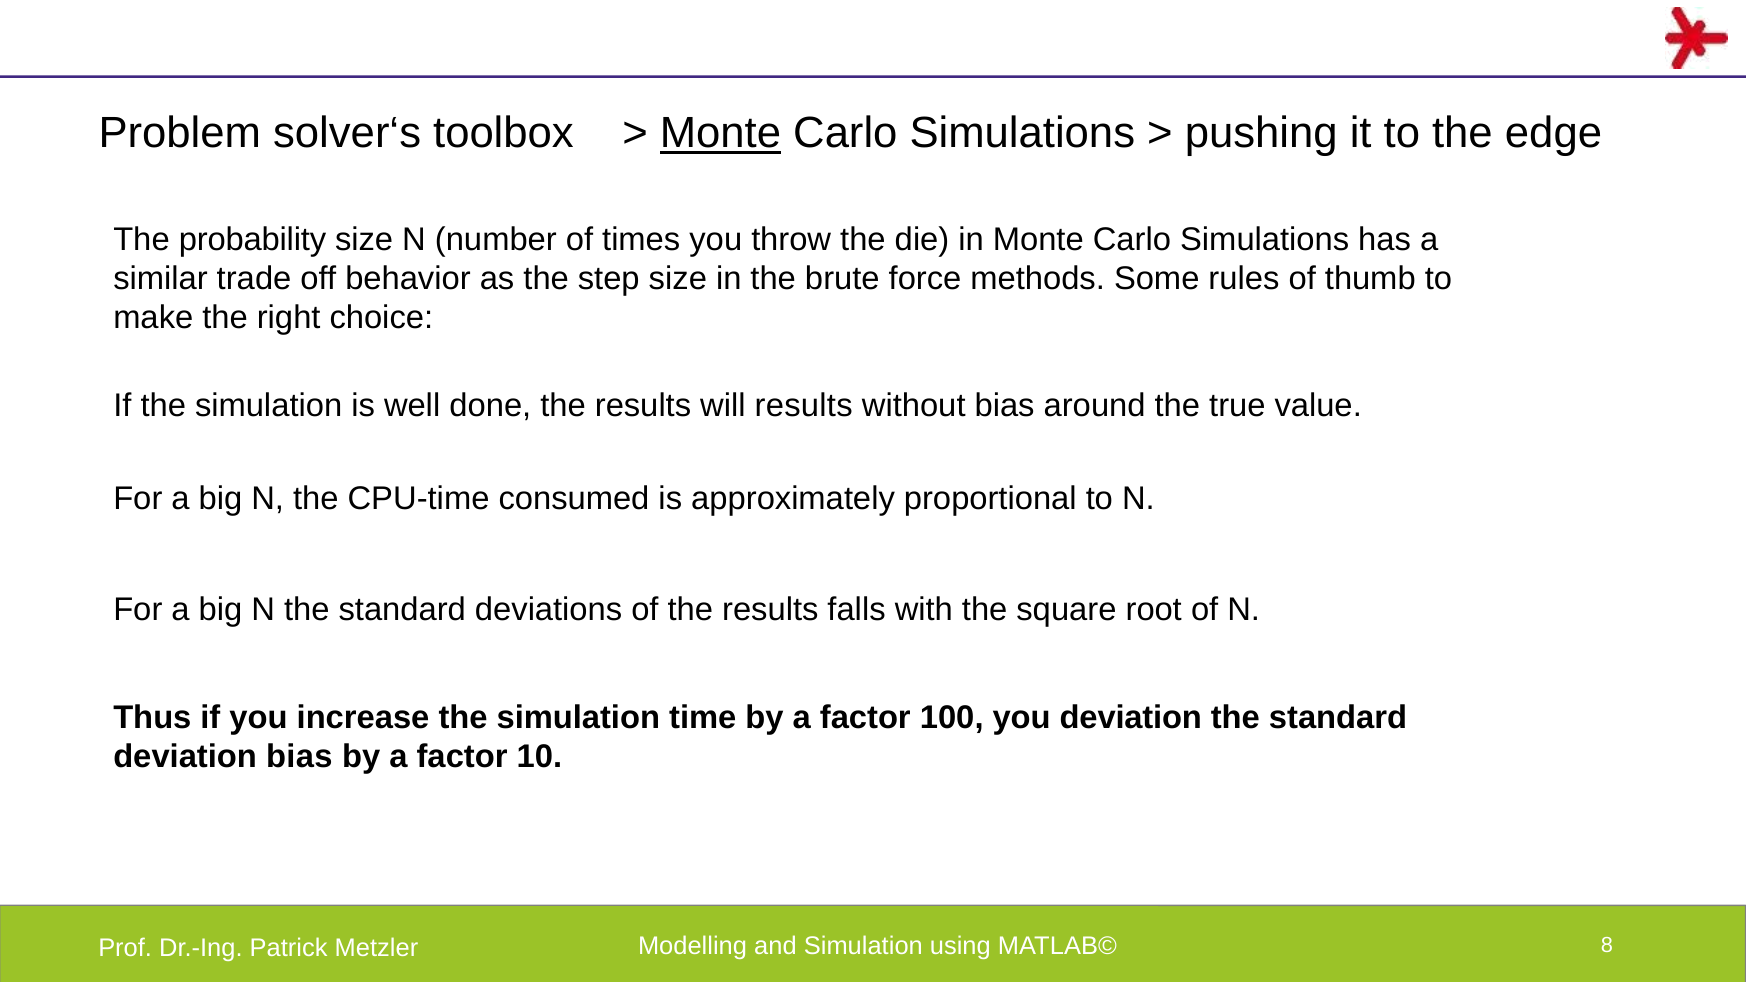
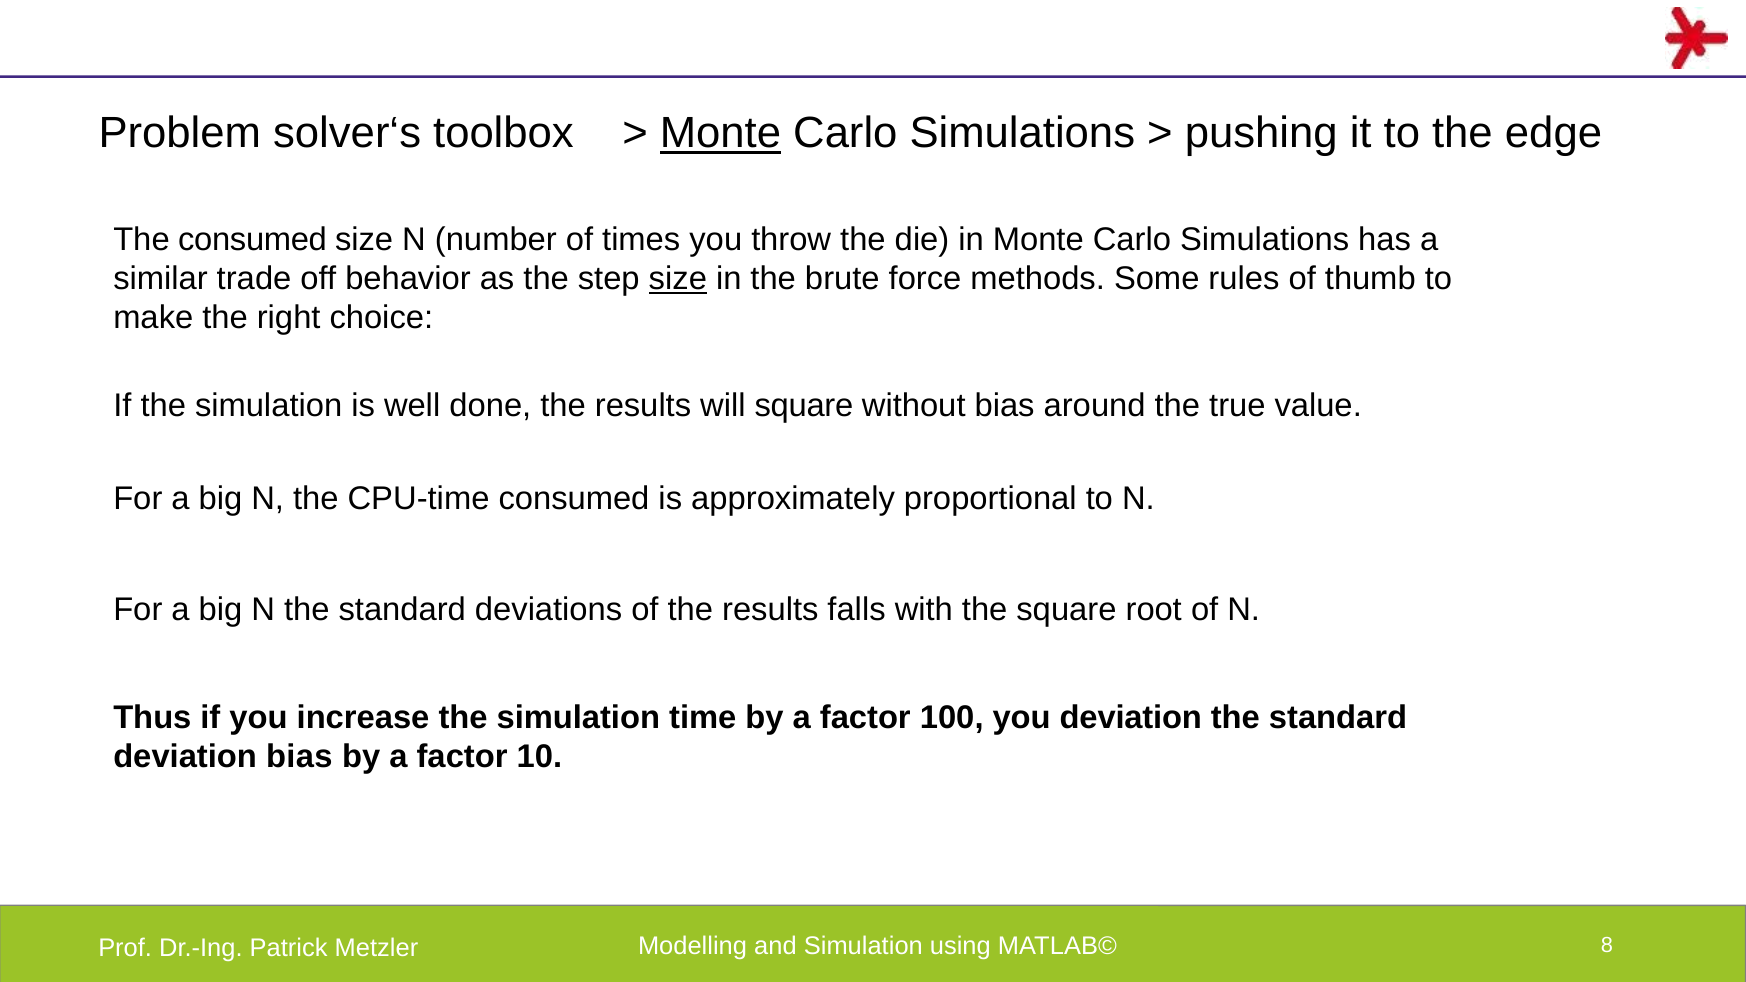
The probability: probability -> consumed (253, 240)
size underline: none -> present (678, 279)
will results: results -> square (804, 406)
